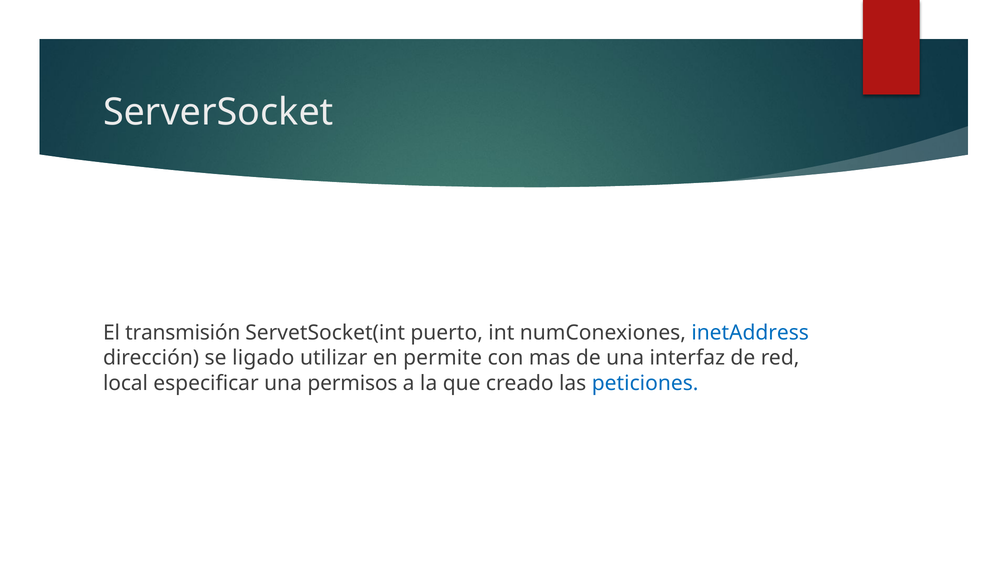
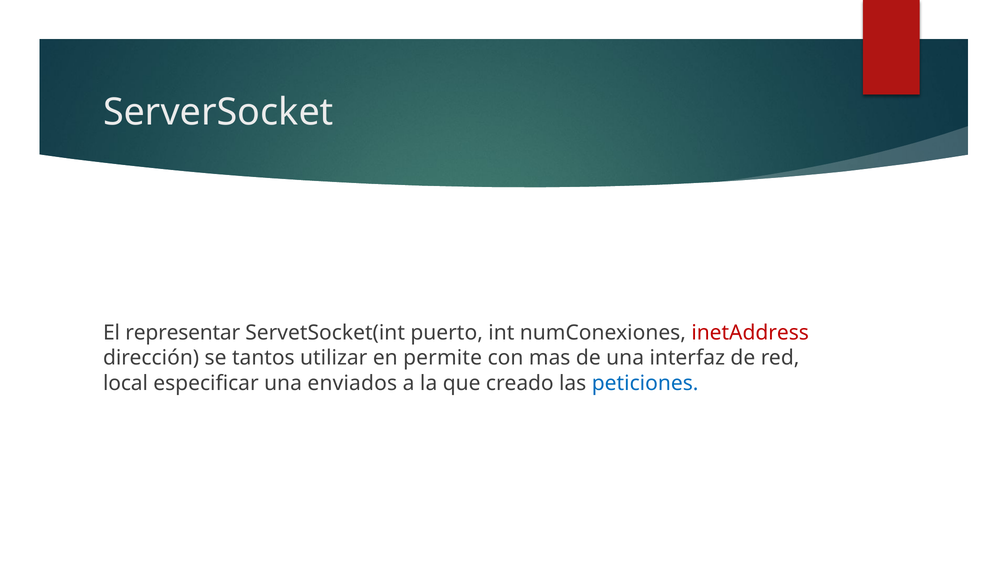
transmisión: transmisión -> representar (183, 333)
inetAddress colour: blue -> red (750, 333)
ligado: ligado -> tantos (263, 358)
permisos: permisos -> enviados (352, 383)
